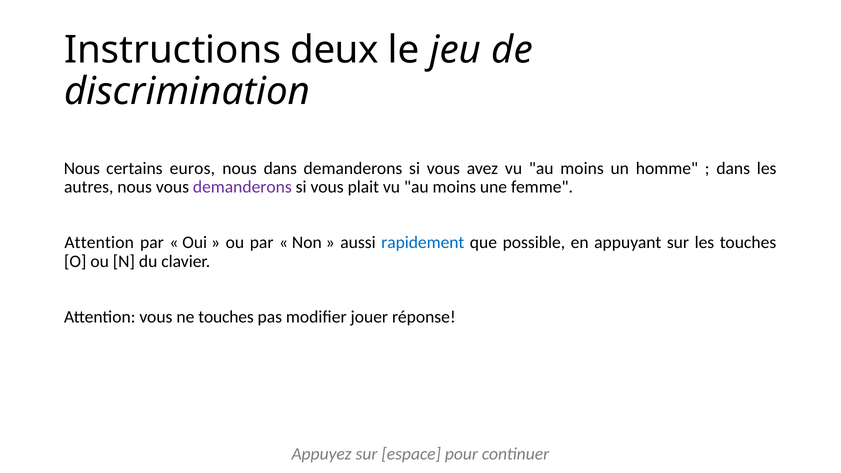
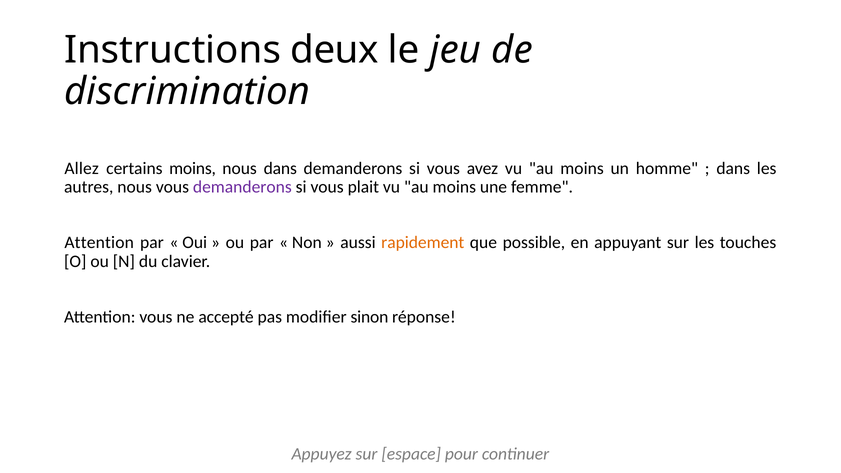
Nous: Nous -> Allez (82, 168)
certains euros: euros -> moins (193, 168)
rapidement colour: blue -> orange (423, 243)
ne touches: touches -> accepté (226, 317)
jouer: jouer -> sinon (369, 317)
